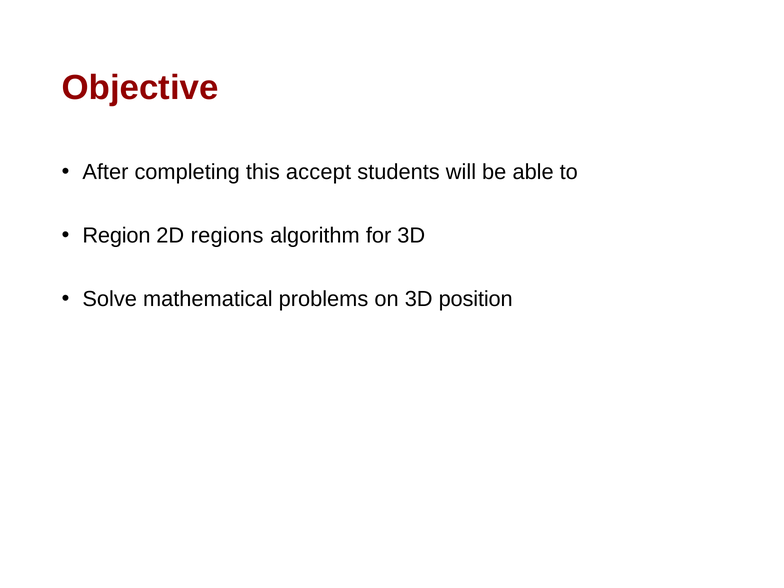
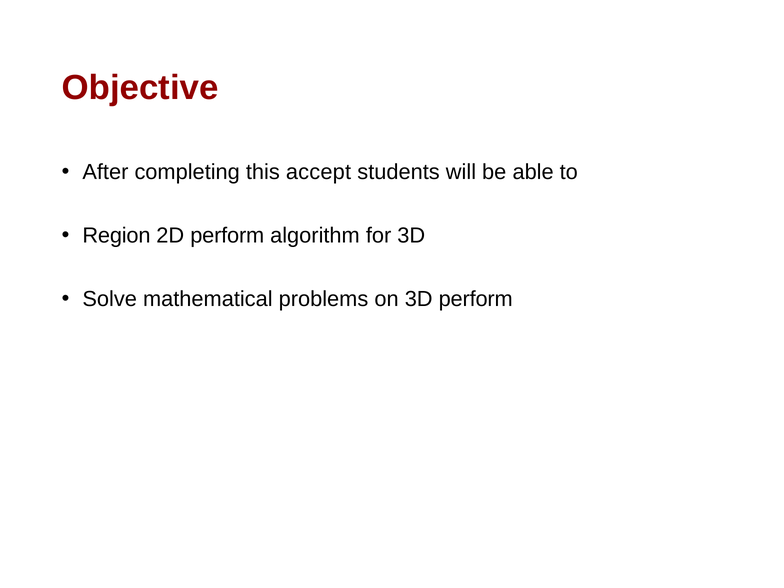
2D regions: regions -> perform (227, 235)
3D position: position -> perform (476, 299)
